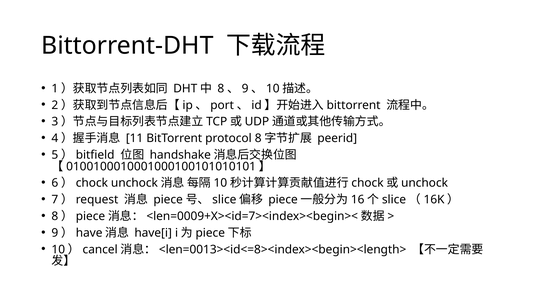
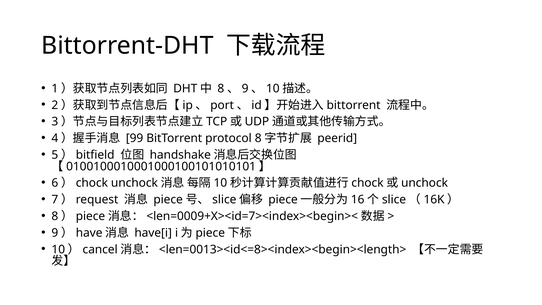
11: 11 -> 99 (135, 138)
